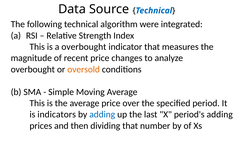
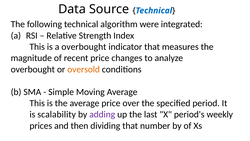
indicators: indicators -> scalability (57, 114)
adding colour: blue -> purple (102, 114)
period's adding: adding -> weekly (220, 114)
